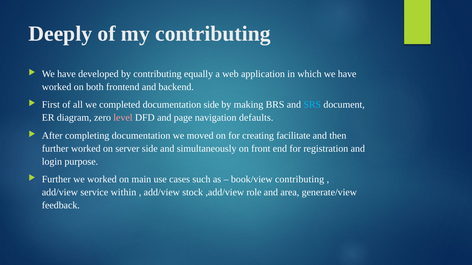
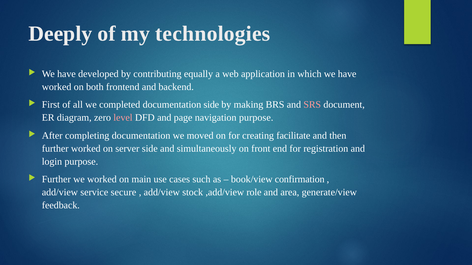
my contributing: contributing -> technologies (213, 34)
SRS colour: light blue -> pink (312, 105)
navigation defaults: defaults -> purpose (256, 118)
book/view contributing: contributing -> confirmation (300, 180)
within: within -> secure (123, 193)
